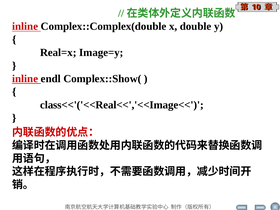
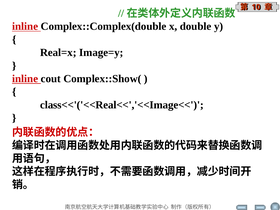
endl: endl -> cout (51, 79)
